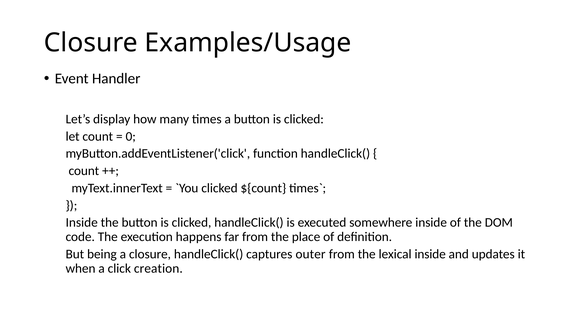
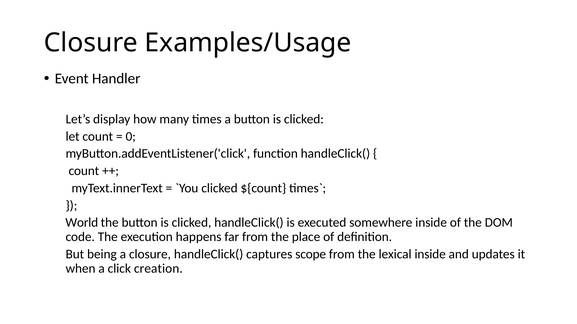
Inside: Inside -> World (82, 223)
outer: outer -> scope (311, 255)
